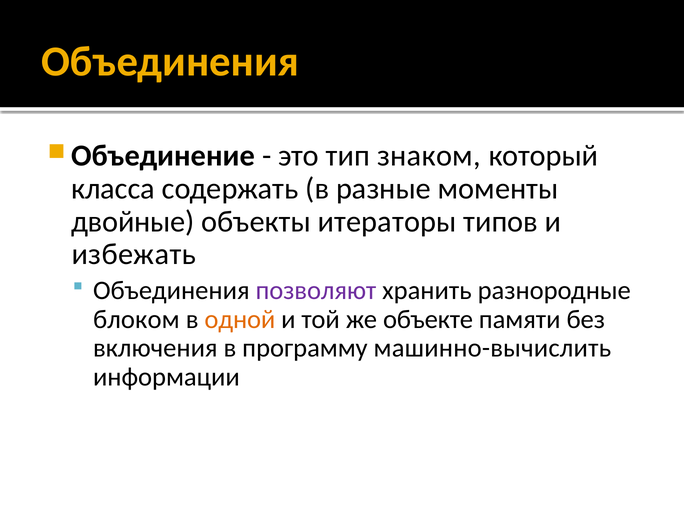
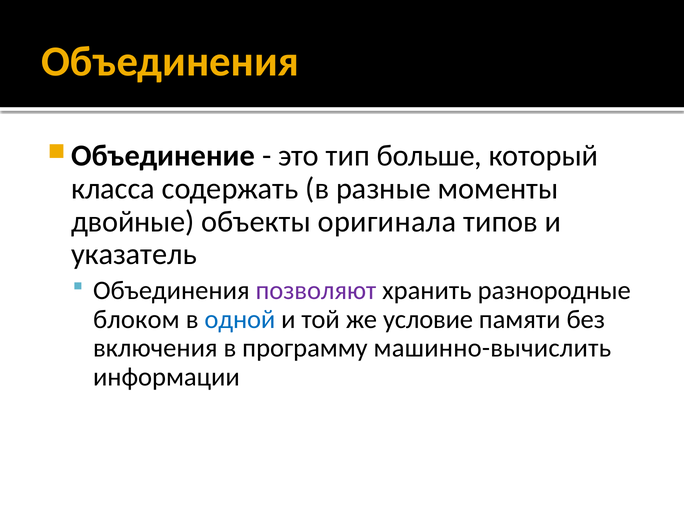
знаком: знаком -> больше (429, 156)
итераторы: итераторы -> оригинала (387, 222)
избежать: избежать -> указатель (134, 254)
одной colour: orange -> blue (240, 319)
объекте: объекте -> условие (428, 319)
